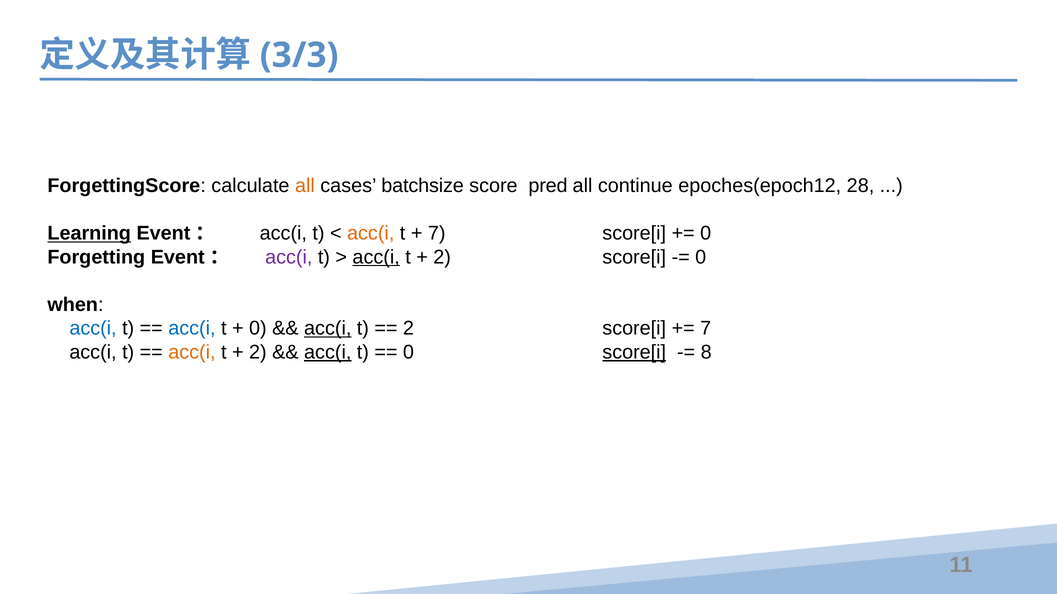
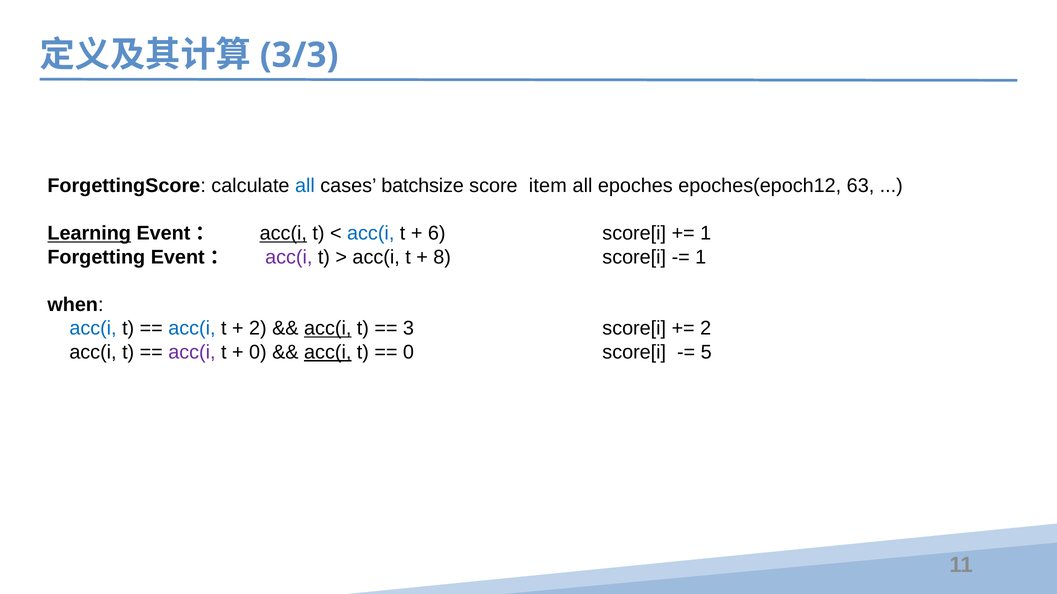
all colour: orange -> blue (305, 186)
pred: pred -> item (548, 186)
continue: continue -> epoches (635, 186)
28: 28 -> 63 (861, 186)
acc(i underline: none -> present (283, 234)
acc(i colour: orange -> blue (371, 234)
7: 7 -> 6 (437, 234)
0: 0 -> 1 (706, 234)
acc(i underline: present -> none (376, 257)
2: 2 -> 8 (442, 257)
0: 0 -> 1 (701, 257)
0: 0 -> 2 (258, 329)
2: 2 -> 3 (408, 329)
7: 7 -> 2 (706, 329)
acc(i colour: orange -> purple (192, 353)
2: 2 -> 0 (258, 353)
score[i underline: present -> none (634, 353)
8: 8 -> 5 (706, 353)
